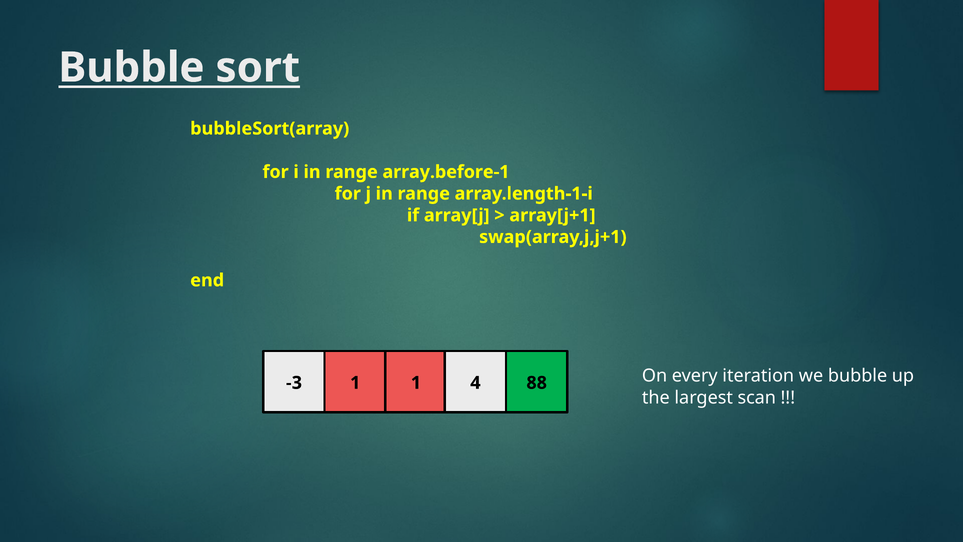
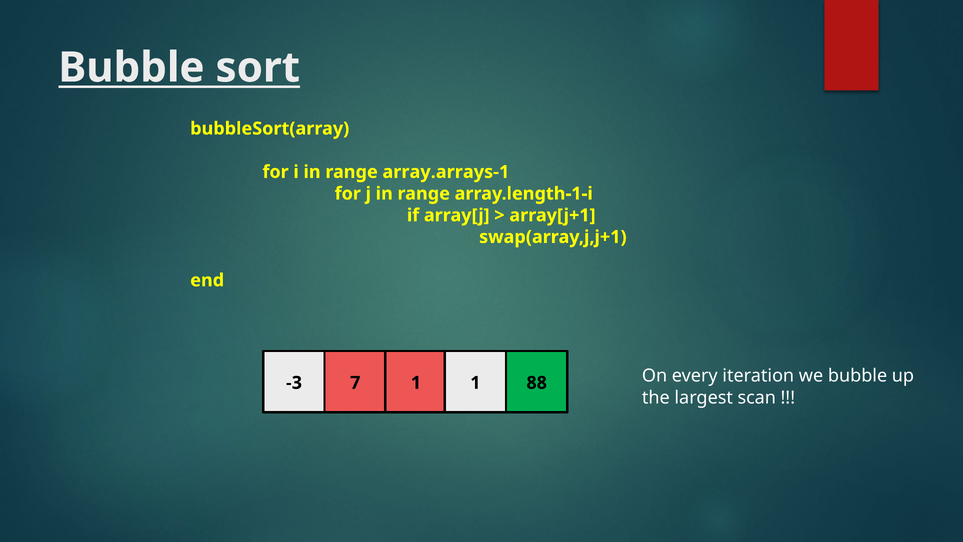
array.before-1: array.before-1 -> array.arrays-1 (446, 172)
-3 1: 1 -> 7 (355, 383)
1 4: 4 -> 1 (475, 383)
